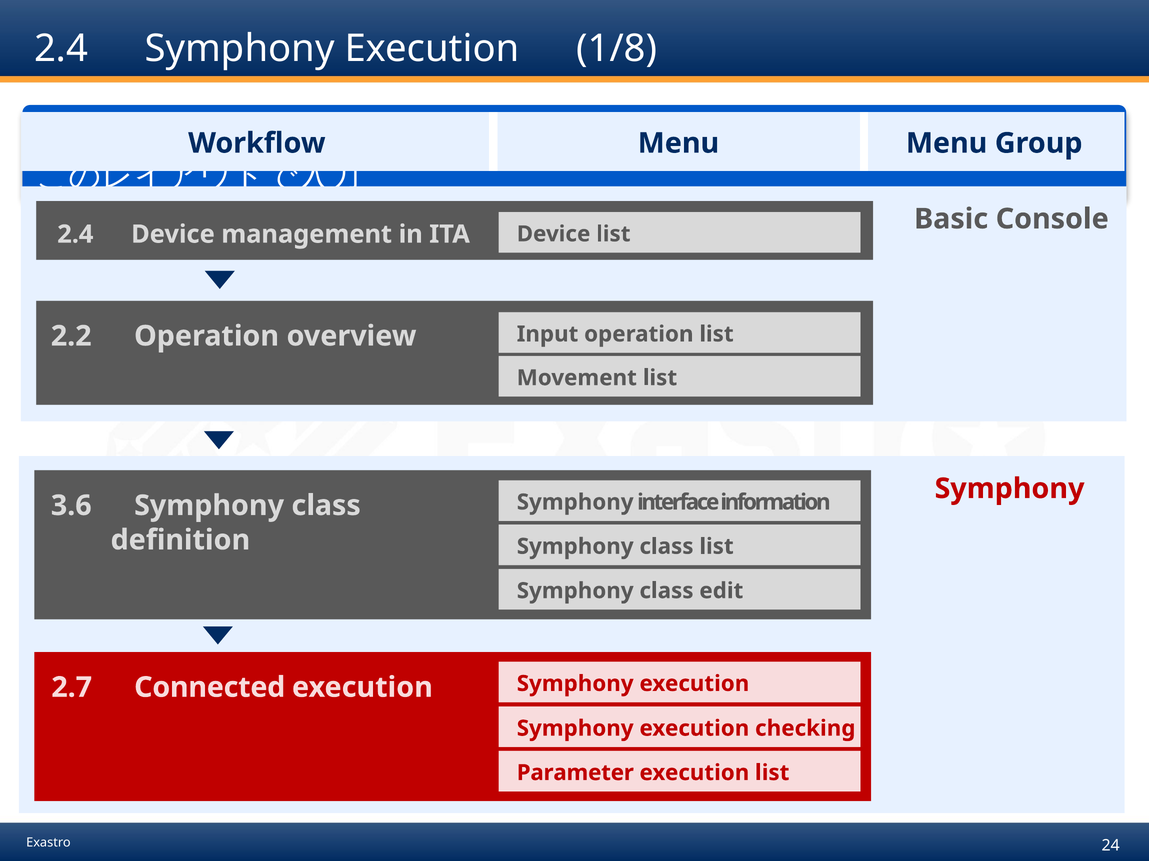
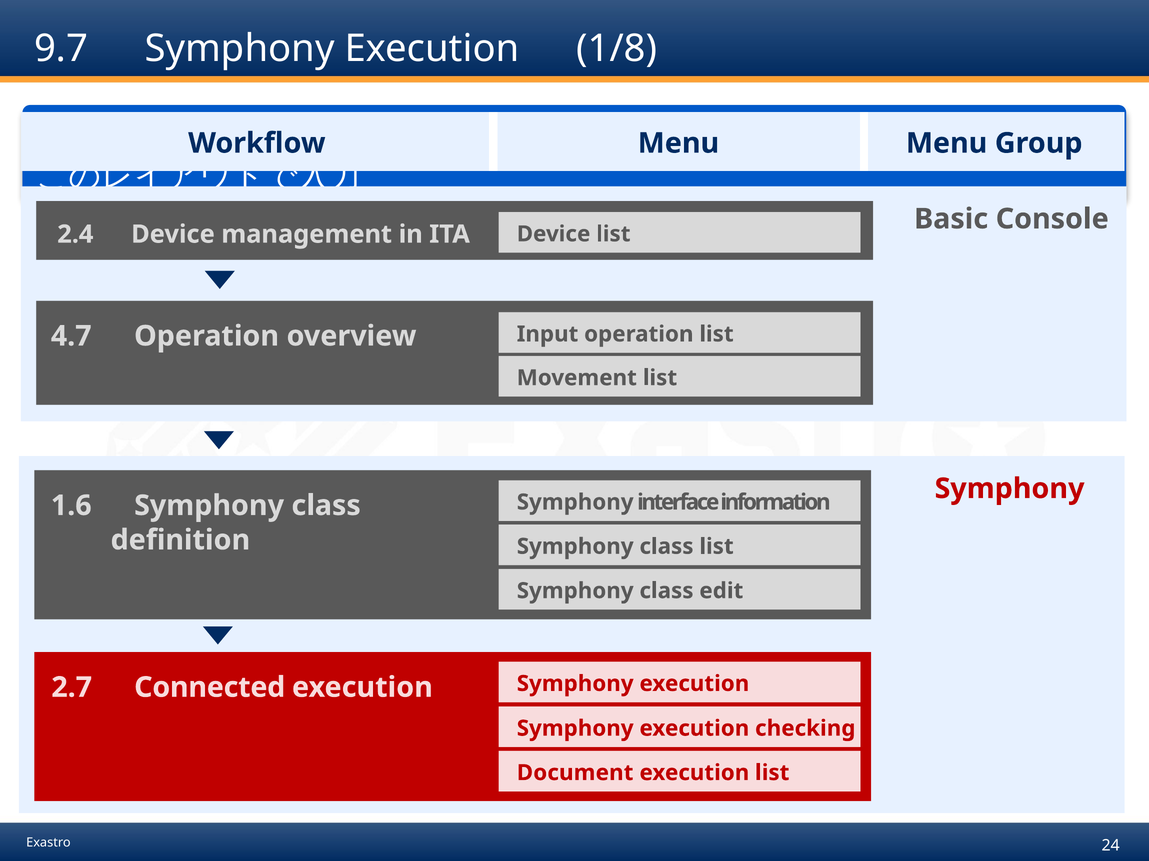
2.4: 2.4 -> 9.7 (61, 49)
2.2: 2.2 -> 4.7 (71, 336)
3.6: 3.6 -> 1.6 (71, 506)
Parameter: Parameter -> Document (575, 773)
